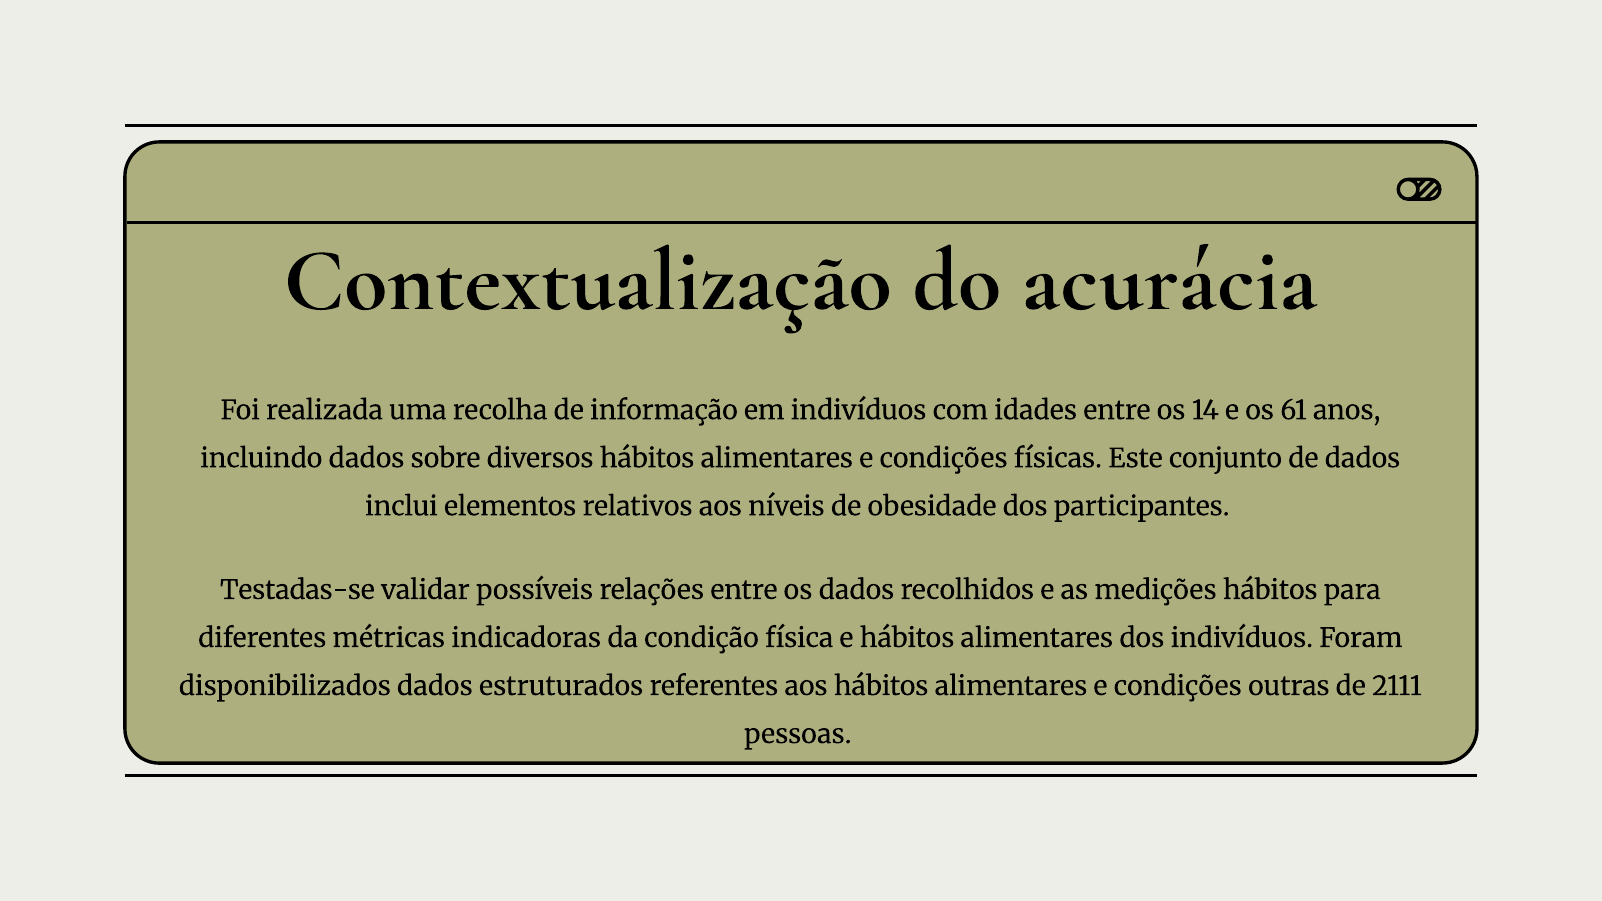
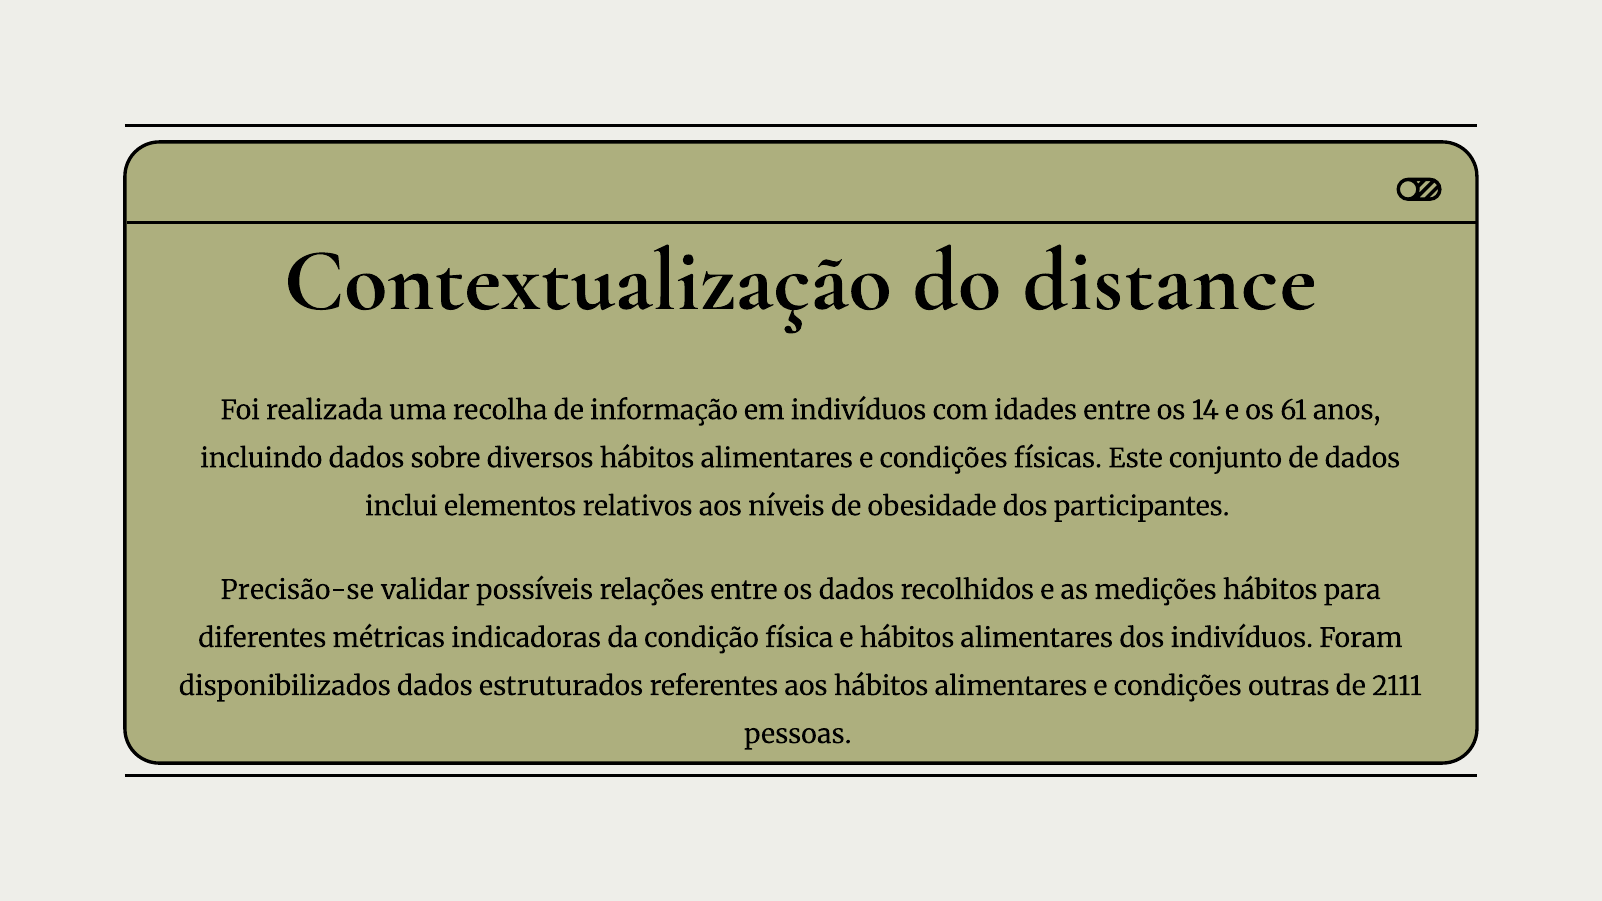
acurácia: acurácia -> distance (1170, 280)
Testadas-se: Testadas-se -> Precisão-se (297, 590)
